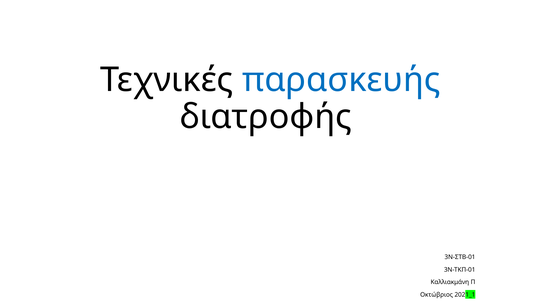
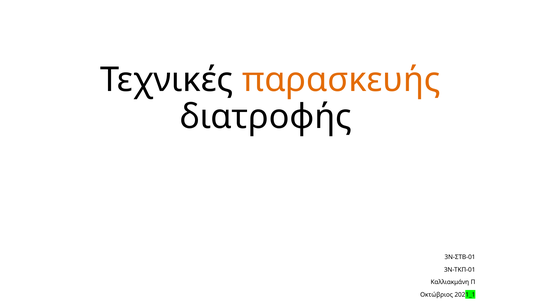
παρασκευής colour: blue -> orange (341, 80)
